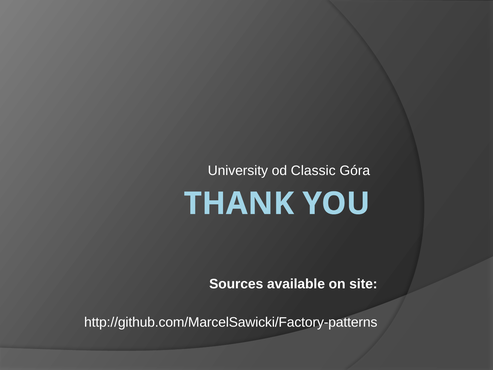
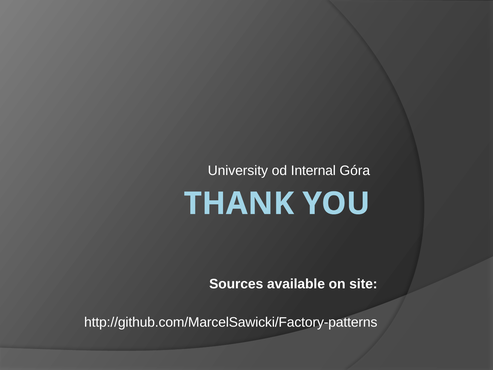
Classic: Classic -> Internal (313, 170)
